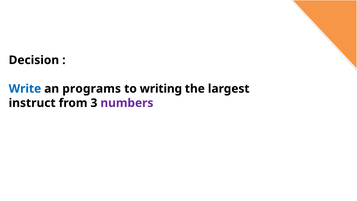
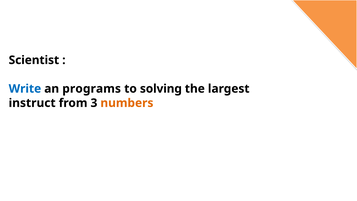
Decision: Decision -> Scientist (34, 60)
writing: writing -> solving (161, 89)
numbers colour: purple -> orange (127, 103)
